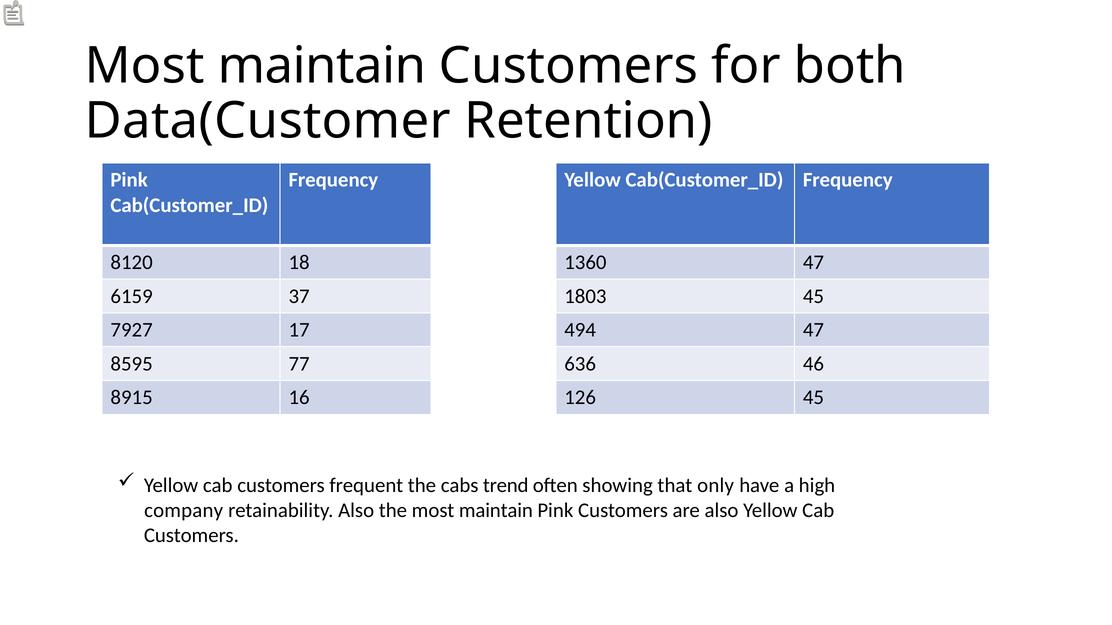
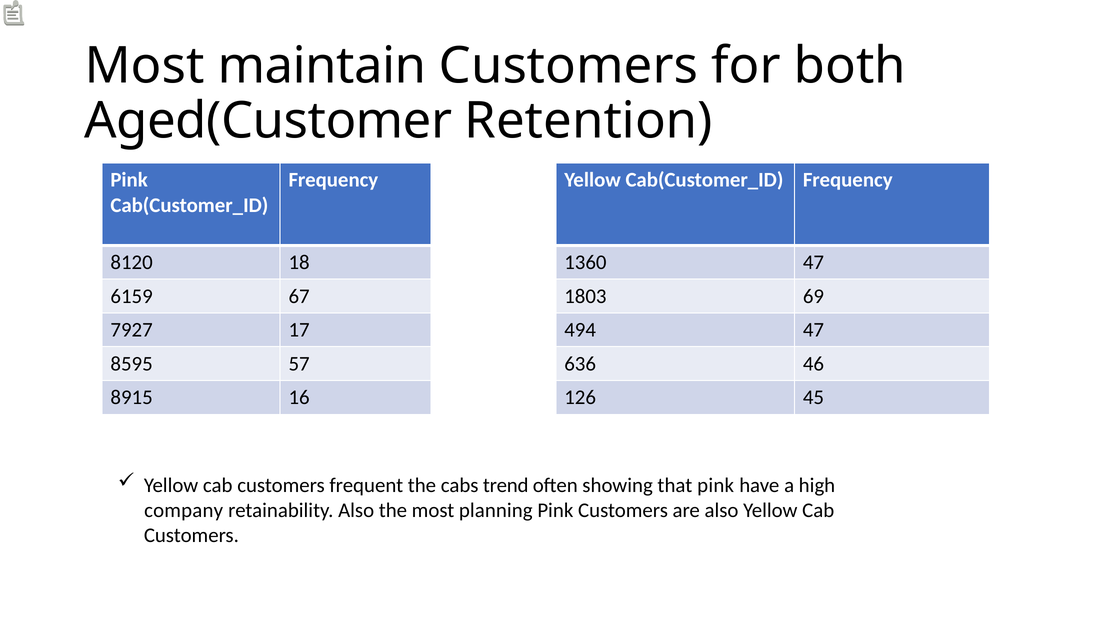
Data(Customer: Data(Customer -> Aged(Customer (268, 121)
37: 37 -> 67 (299, 296)
1803 45: 45 -> 69 (813, 296)
77: 77 -> 57 (299, 364)
that only: only -> pink (716, 486)
the most maintain: maintain -> planning (496, 511)
